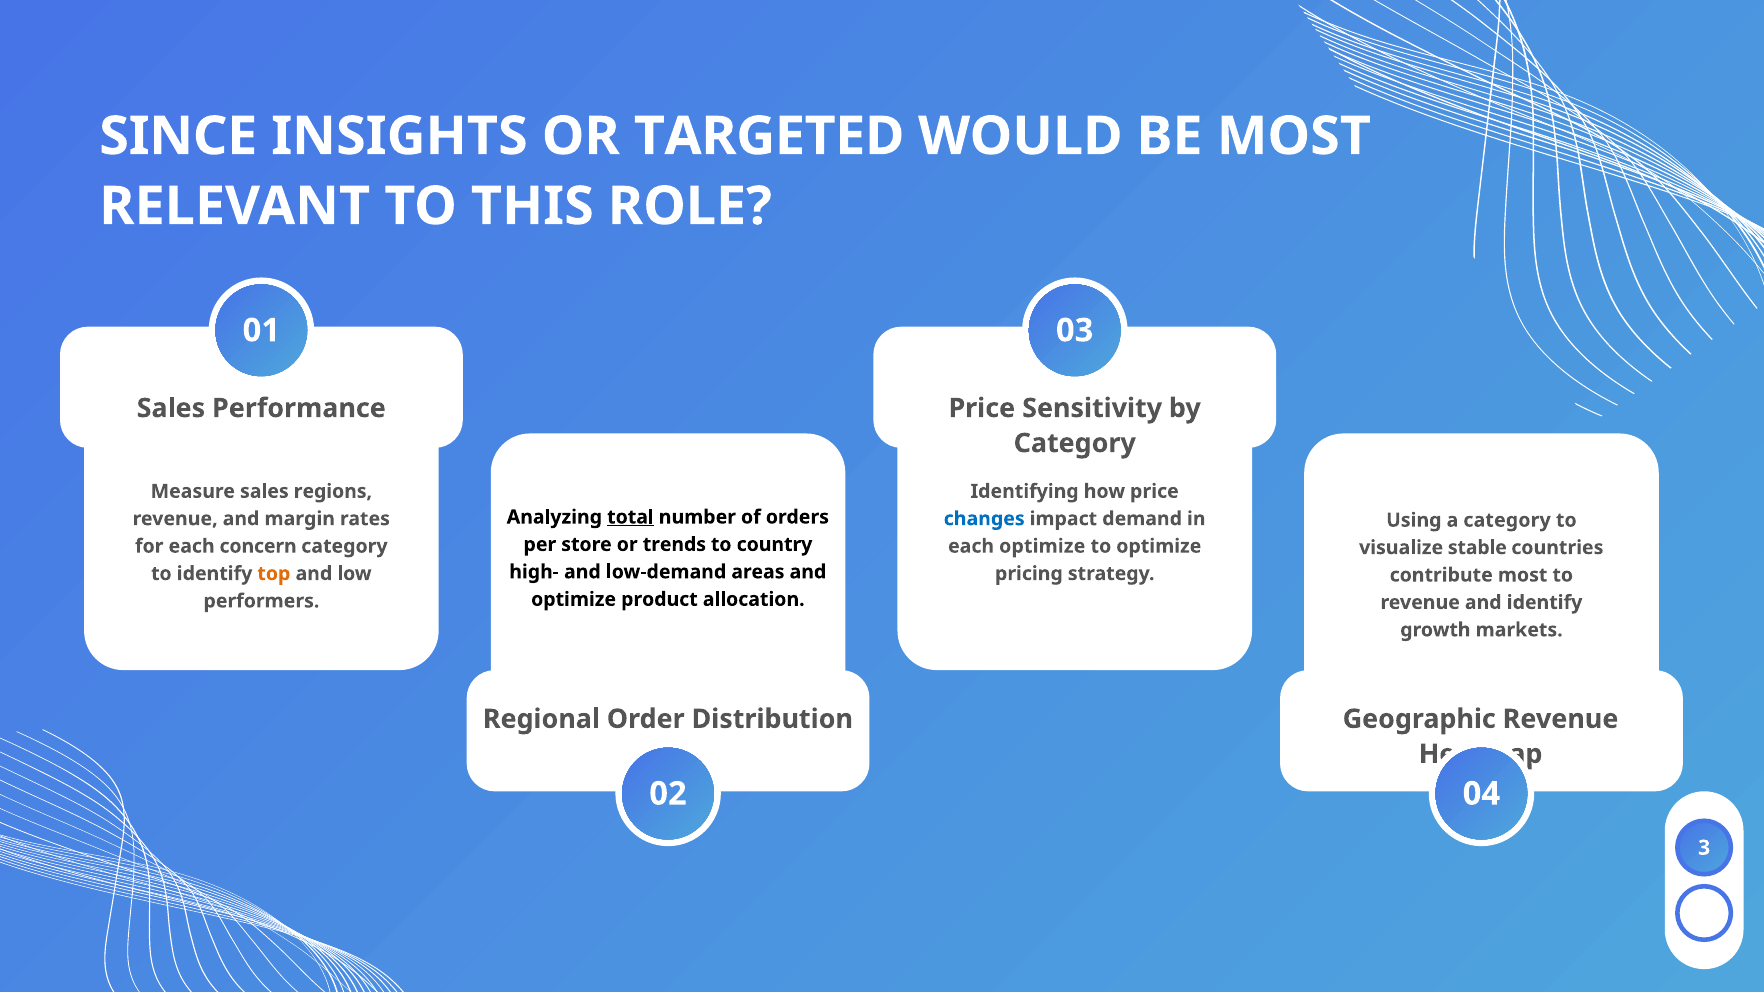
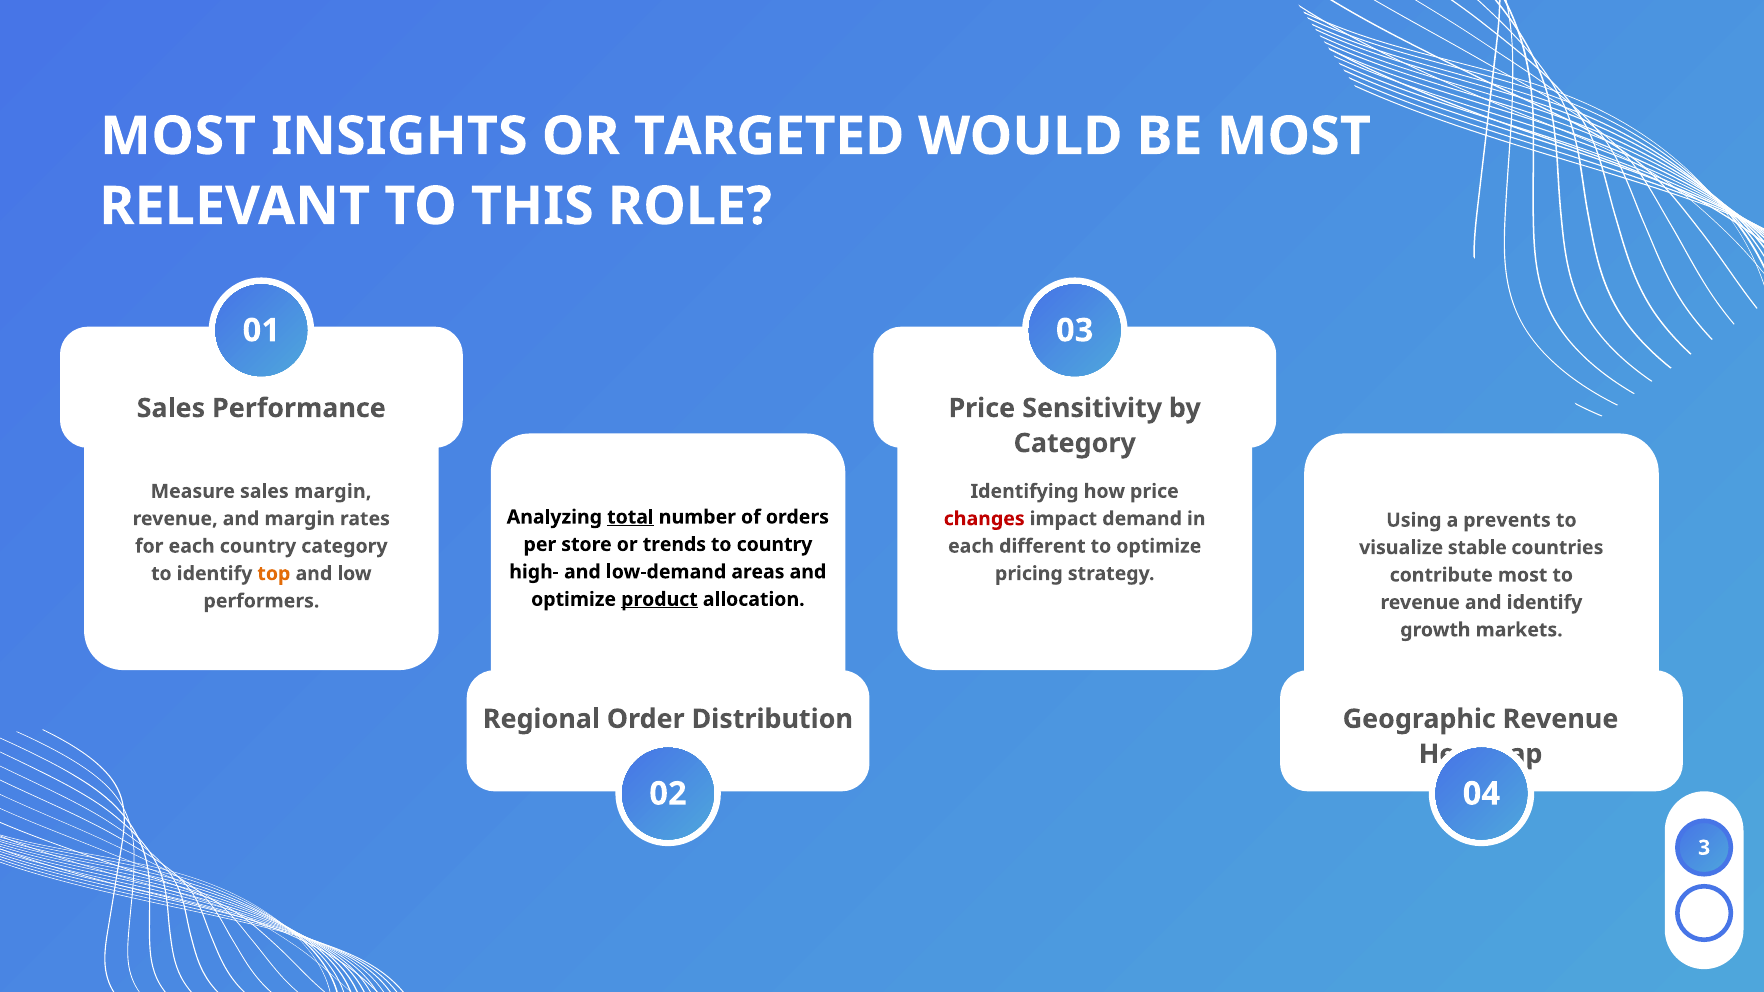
SINCE: SINCE -> MOST (178, 136)
sales regions: regions -> margin (333, 491)
changes colour: blue -> red (984, 519)
a category: category -> prevents (1507, 520)
each concern: concern -> country (258, 546)
each optimize: optimize -> different (1042, 546)
product underline: none -> present (659, 599)
